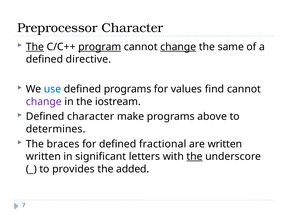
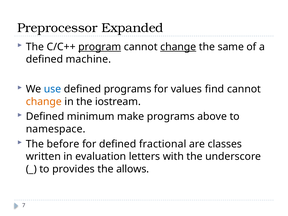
Preprocessor Character: Character -> Expanded (132, 28)
The underline: present -> none (35, 47)
directive: directive -> machine (88, 59)
change colour: purple -> orange (44, 102)
Defined character: character -> minimum (91, 117)
determines: determines -> namespace (56, 129)
braces: braces -> before (63, 144)
are written: written -> classes (225, 144)
significant: significant -> evaluation (101, 156)
the underline: present -> none (195, 156)
added: added -> allows (133, 169)
